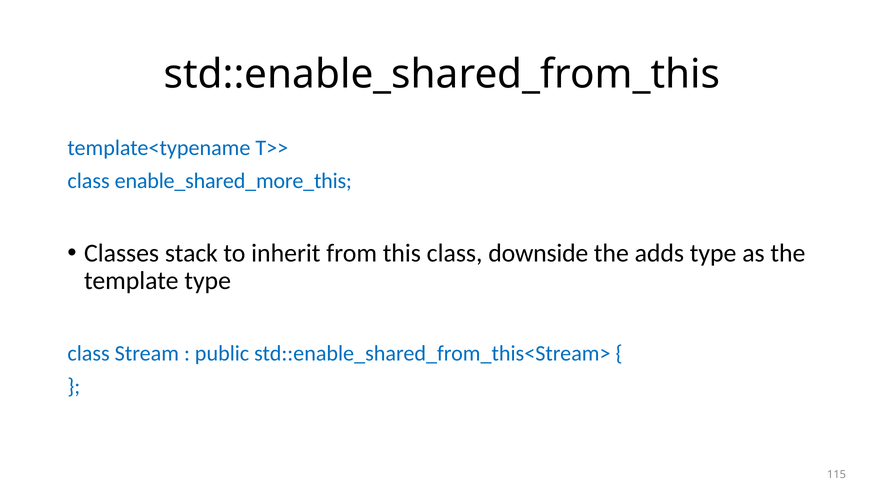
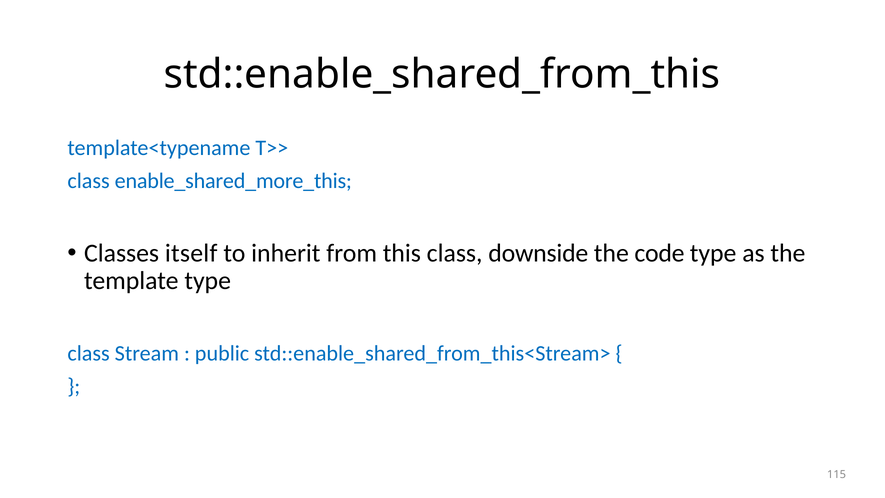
stack: stack -> itself (191, 253)
adds: adds -> code (659, 253)
